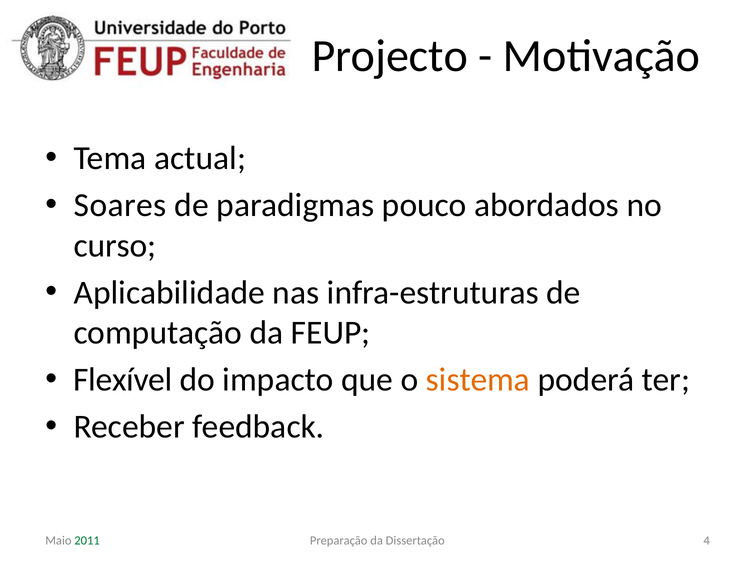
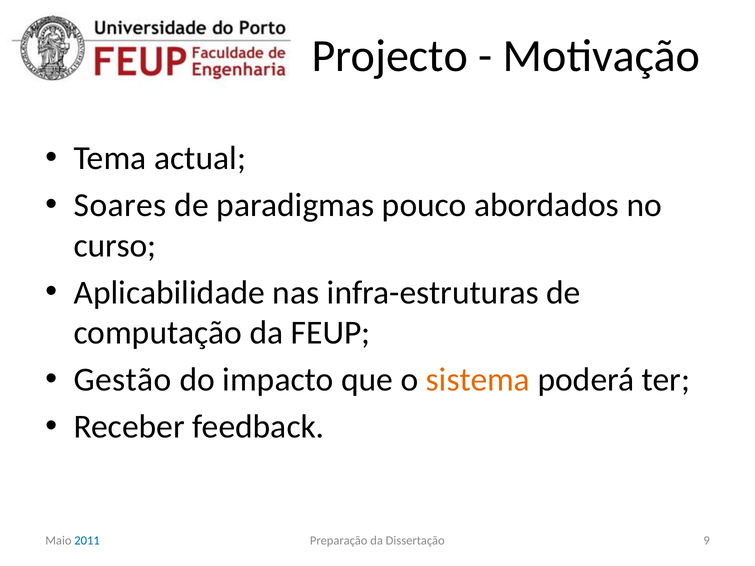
Flexível: Flexível -> Gestão (123, 380)
4: 4 -> 9 (707, 541)
2011 colour: green -> blue (87, 541)
